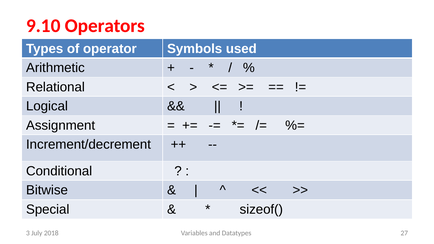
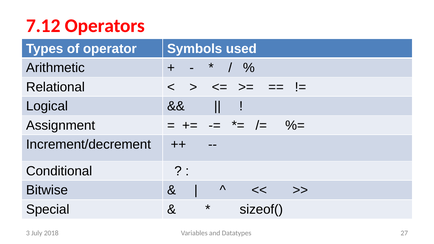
9.10: 9.10 -> 7.12 (43, 26)
